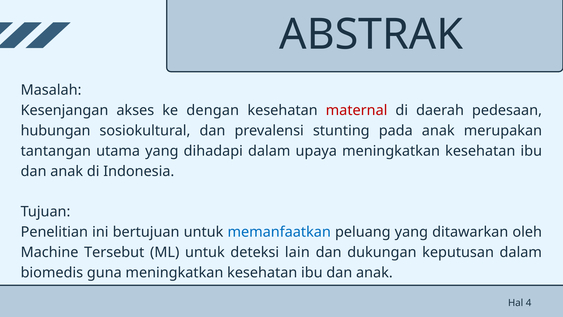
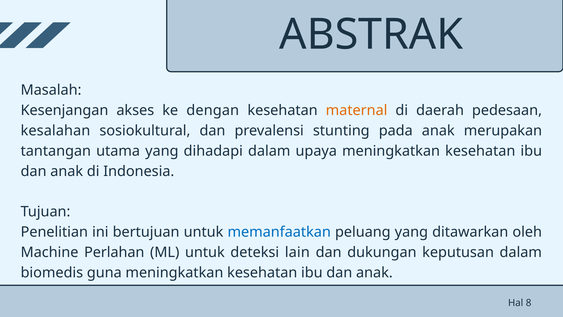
maternal colour: red -> orange (357, 110)
hubungan: hubungan -> kesalahan (55, 131)
Tersebut: Tersebut -> Perlahan (114, 252)
4: 4 -> 8 (529, 303)
